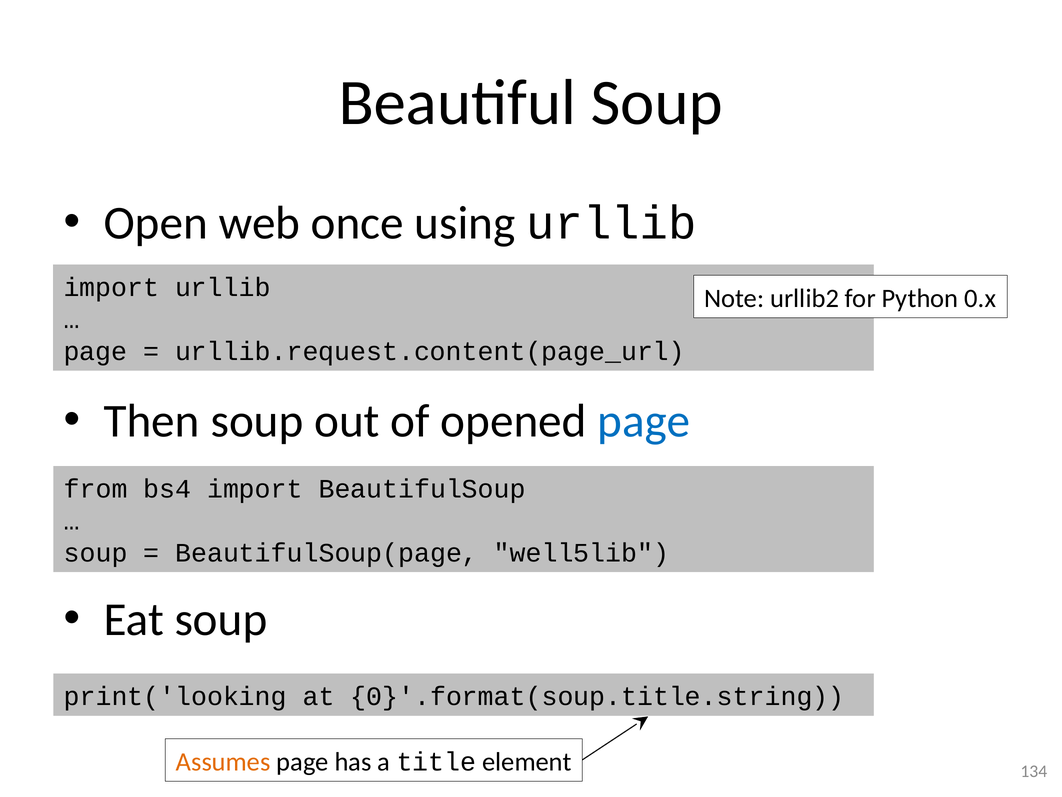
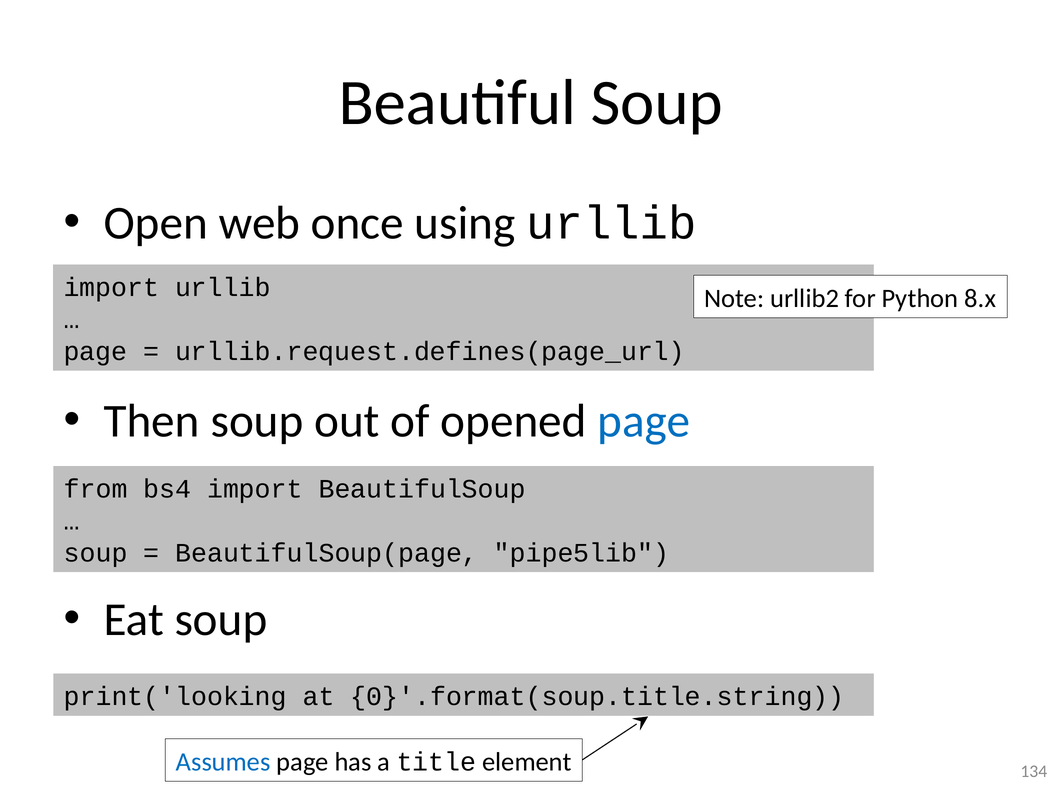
0.x: 0.x -> 8.x (980, 298)
urllib.request.content(page_url: urllib.request.content(page_url -> urllib.request.defines(page_url (430, 351)
well5lib: well5lib -> pipe5lib (581, 552)
Assumes colour: orange -> blue (223, 761)
